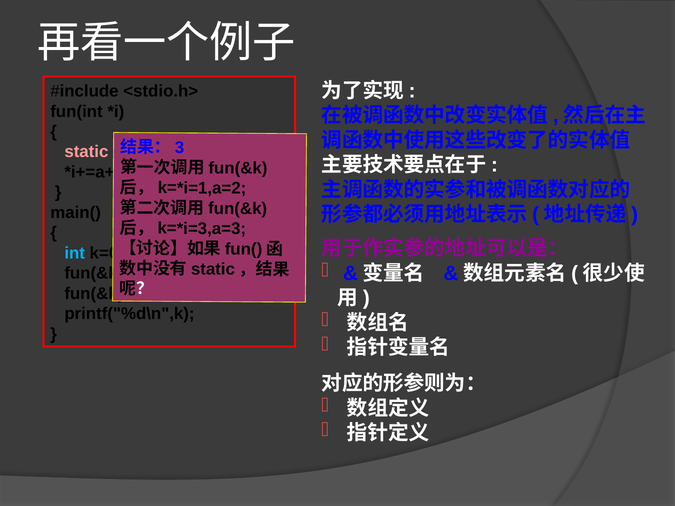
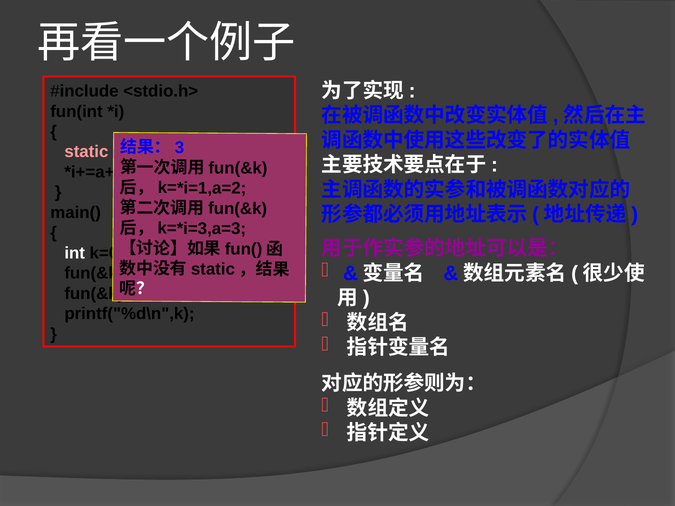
int colour: light blue -> white (75, 253)
